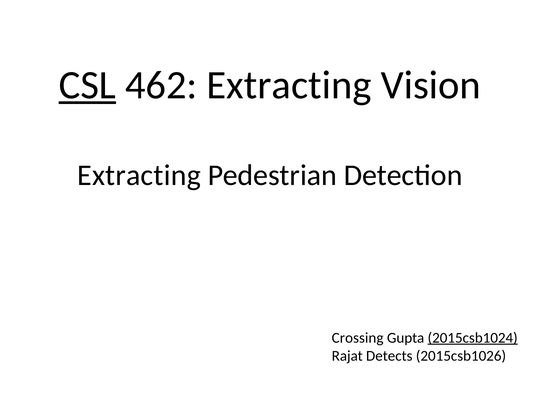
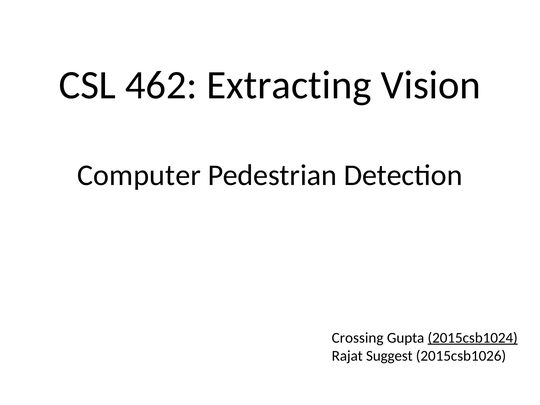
CSL underline: present -> none (87, 85)
Extracting: Extracting -> Computer (139, 175)
Detects: Detects -> Suggest (389, 356)
